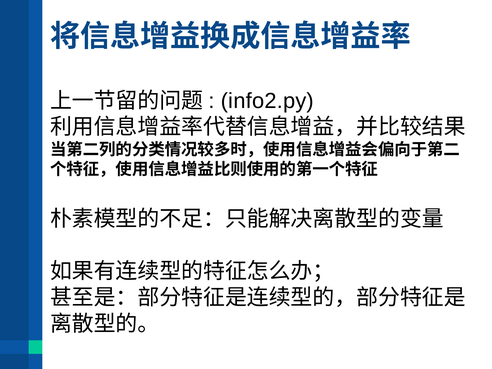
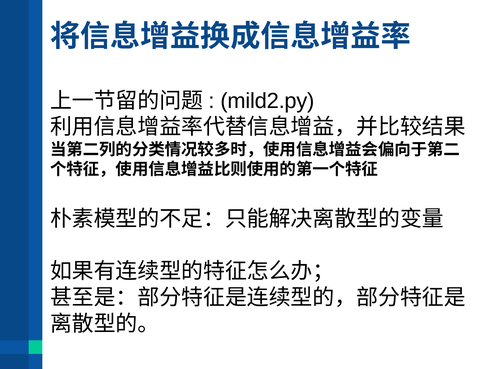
info2.py: info2.py -> mild2.py (268, 101)
